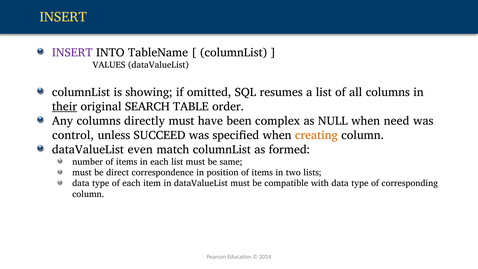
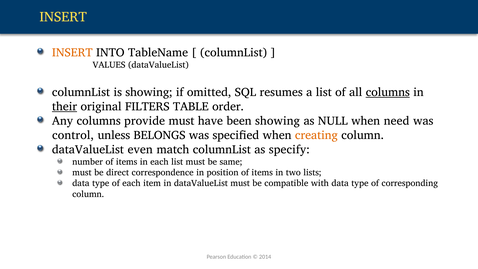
INSERT colour: purple -> orange (72, 53)
columns underline: none -> present (388, 92)
SEARCH: SEARCH -> FILTERS (147, 106)
directly: directly -> provide (145, 121)
been complex: complex -> showing (278, 121)
SUCCEED: SUCCEED -> BELONGS (160, 135)
formed: formed -> specify (289, 149)
